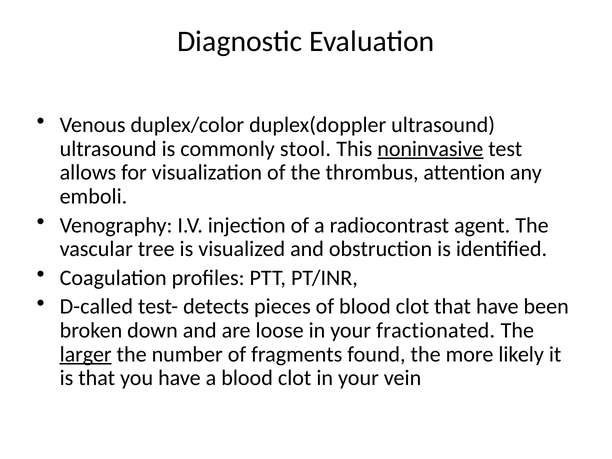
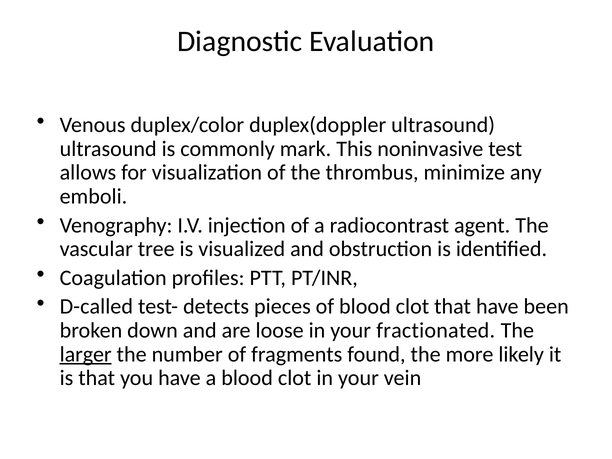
stool: stool -> mark (306, 149)
noninvasive underline: present -> none (430, 149)
attention: attention -> minimize (464, 173)
